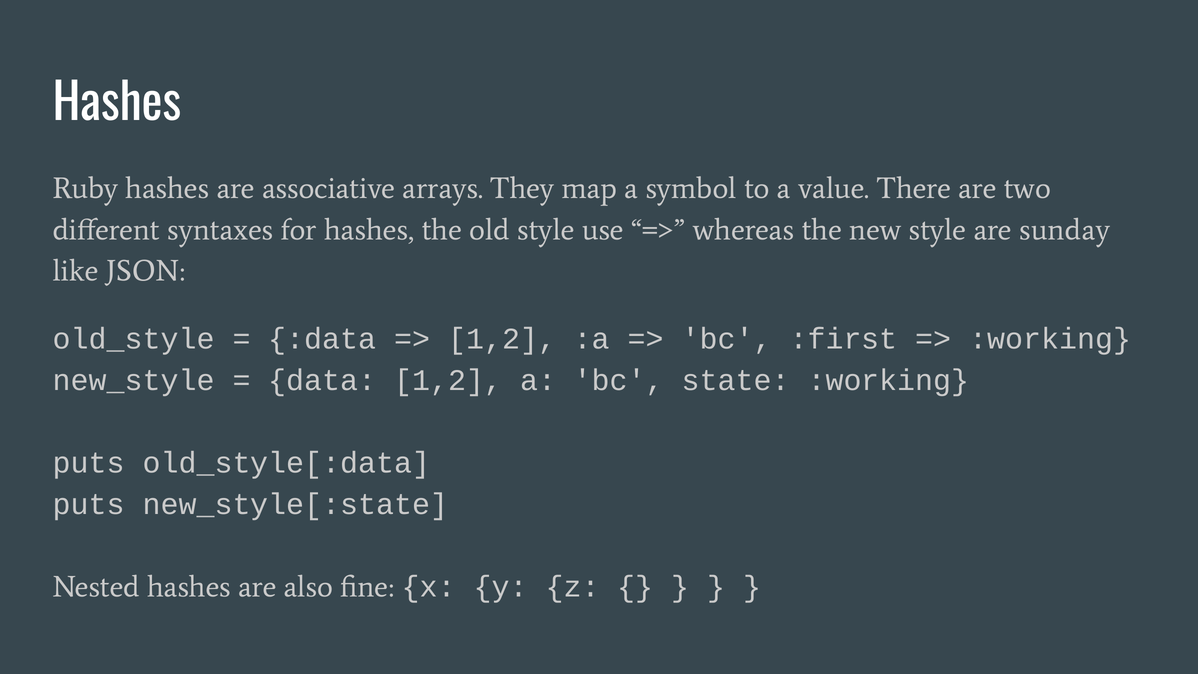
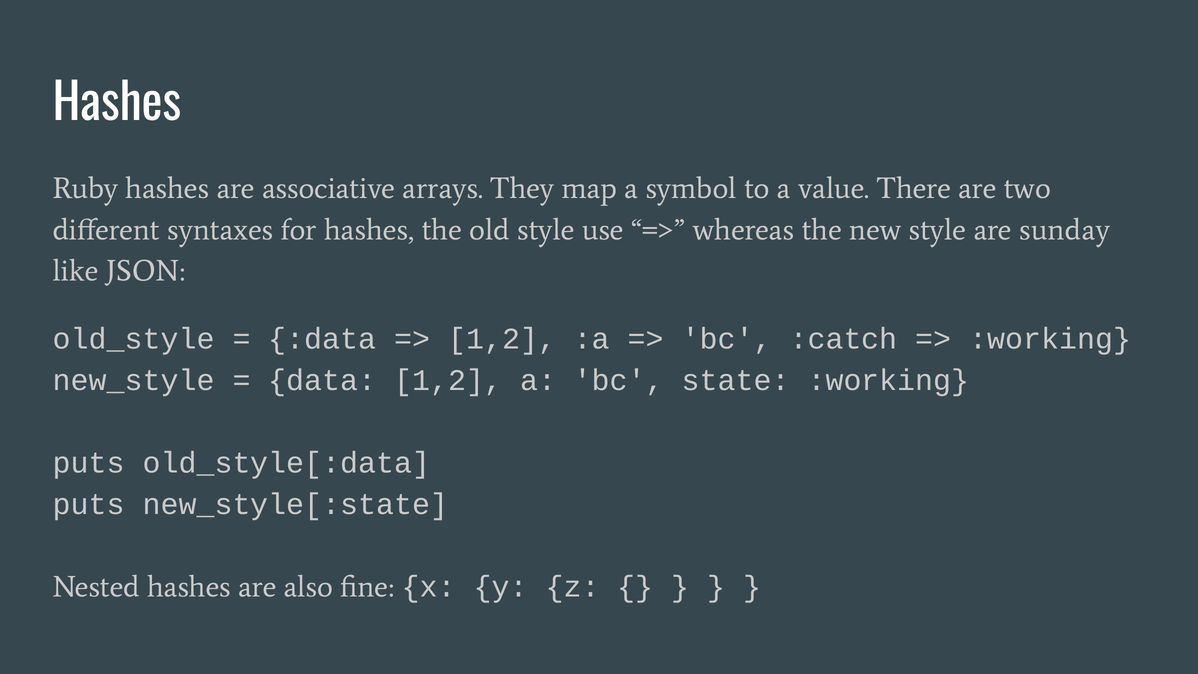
:first: :first -> :catch (844, 339)
